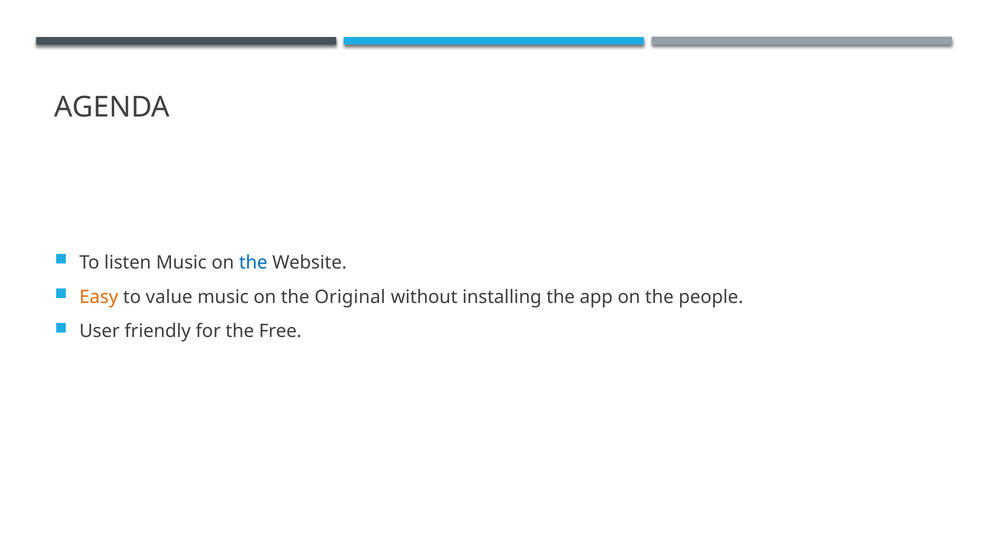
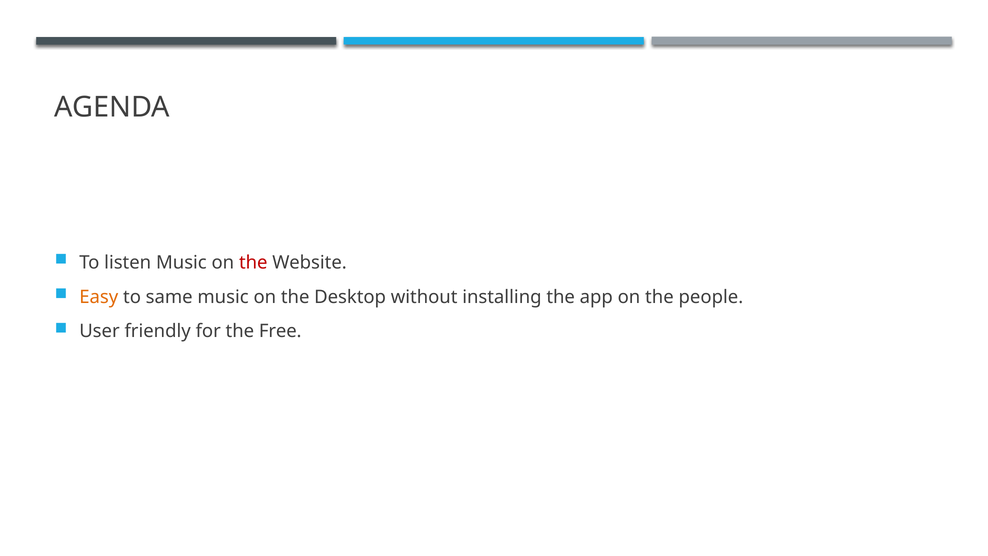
the colour: blue -> red (253, 262)
value: value -> same (169, 297)
Original: Original -> Desktop (350, 297)
